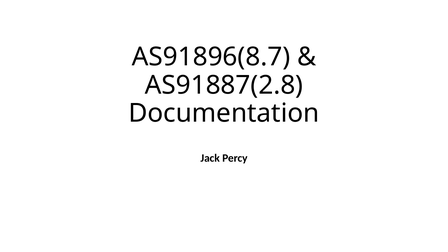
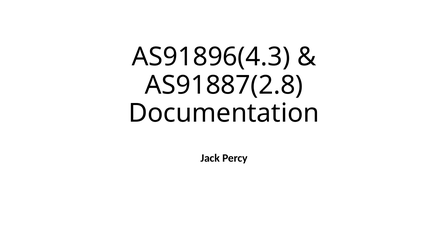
AS91896(8.7: AS91896(8.7 -> AS91896(4.3 (211, 57)
